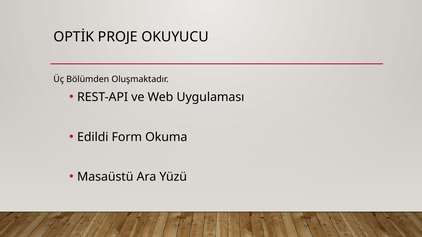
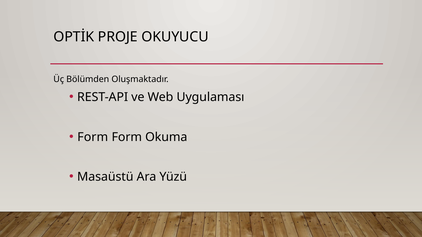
Edildi: Edildi -> Form (93, 137)
